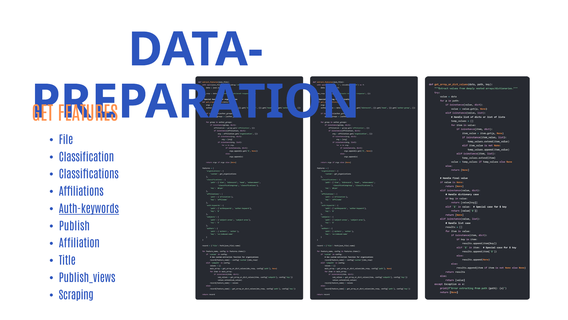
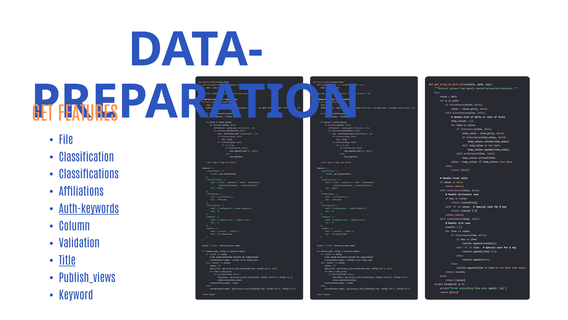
Publish: Publish -> Column (74, 226)
Affiliation: Affiliation -> Validation (79, 244)
Title underline: none -> present (67, 261)
Scraping: Scraping -> Keyword (76, 295)
